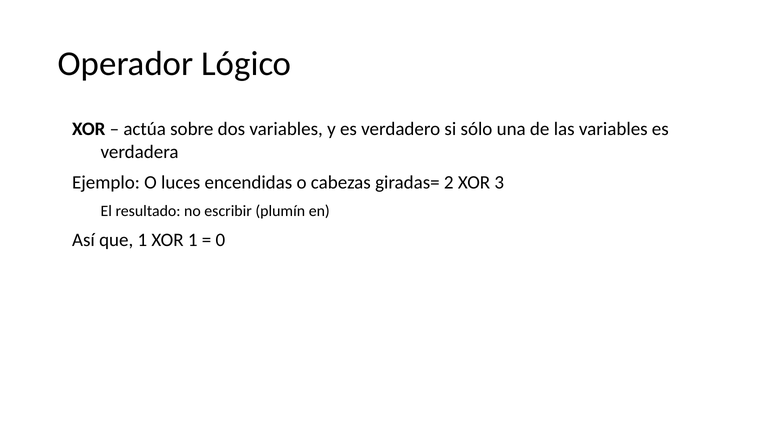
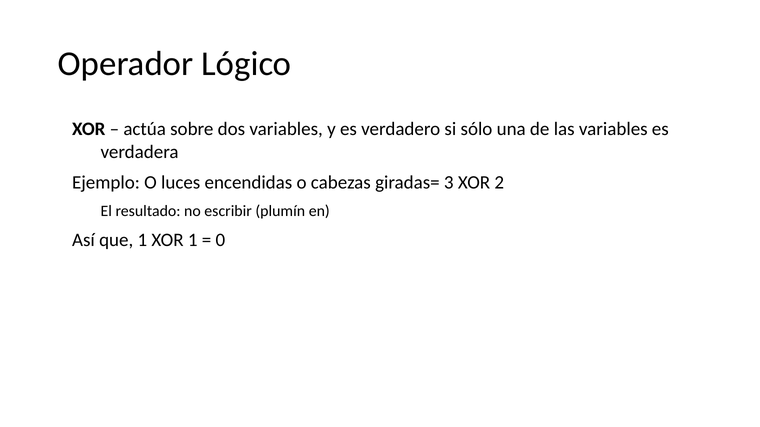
2: 2 -> 3 (449, 183)
3: 3 -> 2 (499, 183)
